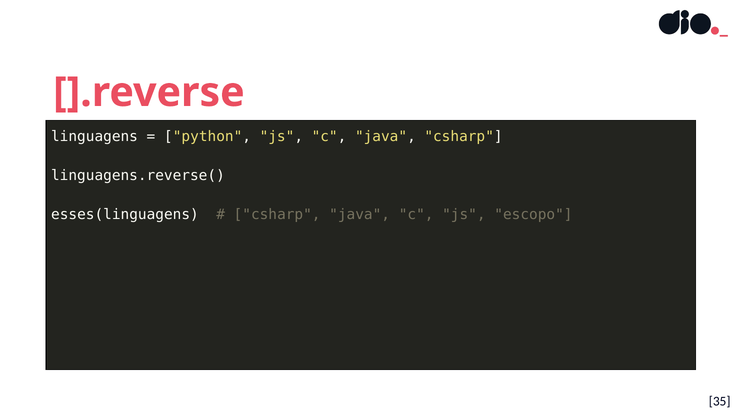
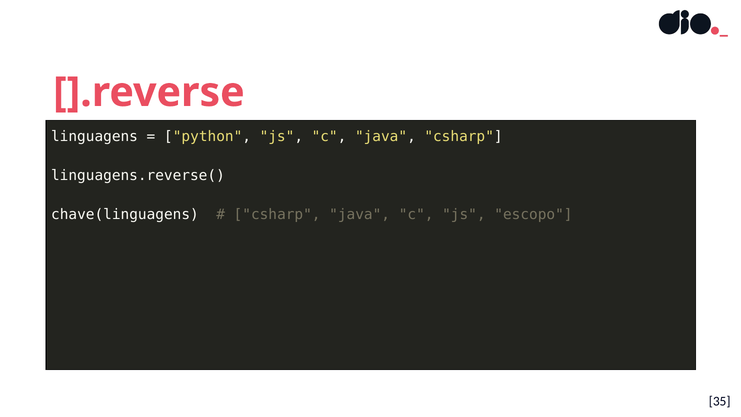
esses(linguagens: esses(linguagens -> chave(linguagens (125, 214)
